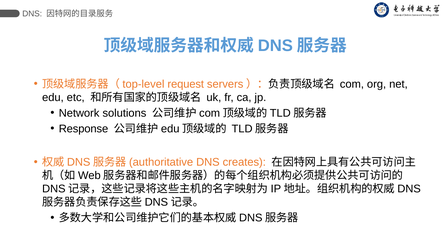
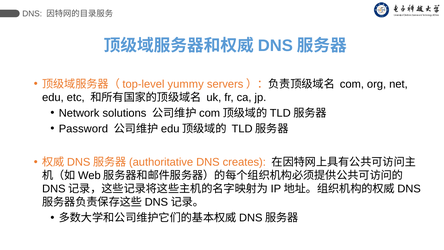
request: request -> yummy (186, 84)
Response: Response -> Password (83, 129)
